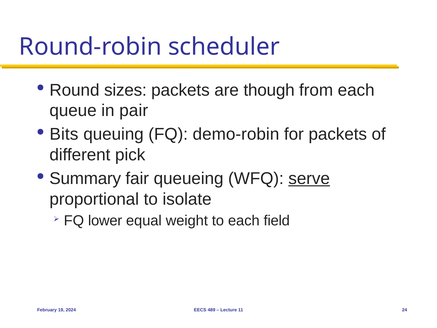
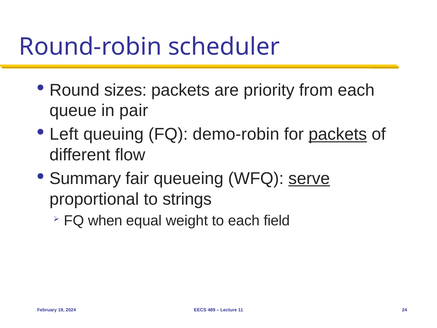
though: though -> priority (269, 90)
Bits: Bits -> Left (64, 134)
packets underline: none -> present (338, 134)
pick: pick -> flow (130, 155)
isolate: isolate -> strings (187, 199)
lower: lower -> when (105, 221)
